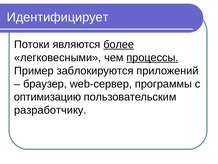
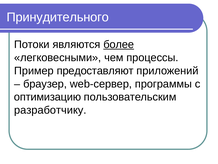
Идентифицирует: Идентифицирует -> Принудительного (58, 17)
процессы underline: present -> none (152, 57)
заблокируются: заблокируются -> предоставляют (95, 71)
